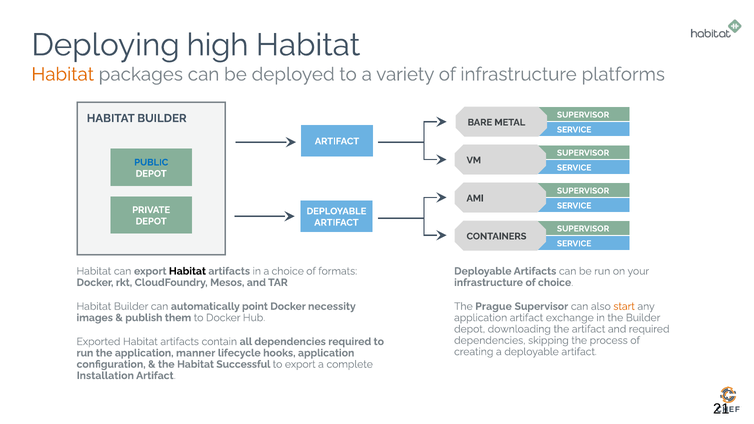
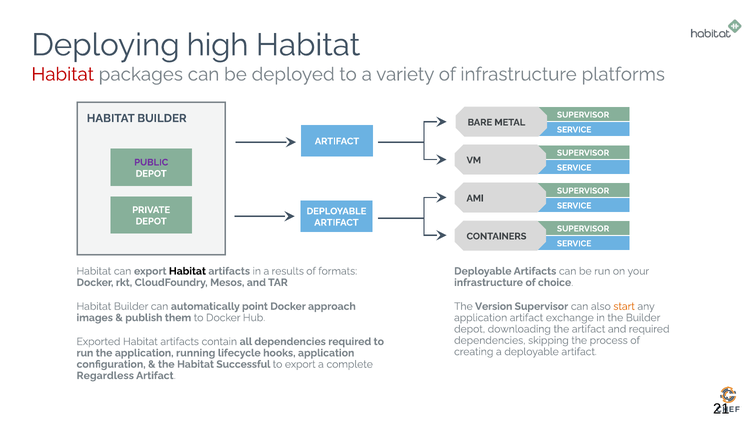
Habitat colour: orange -> red (63, 74)
PUBLIC colour: blue -> purple (151, 162)
a choice: choice -> results (288, 271)
necessity: necessity -> approach (332, 306)
Prague: Prague -> Version (494, 306)
manner: manner -> running (196, 353)
Installation: Installation -> Regardless (105, 376)
